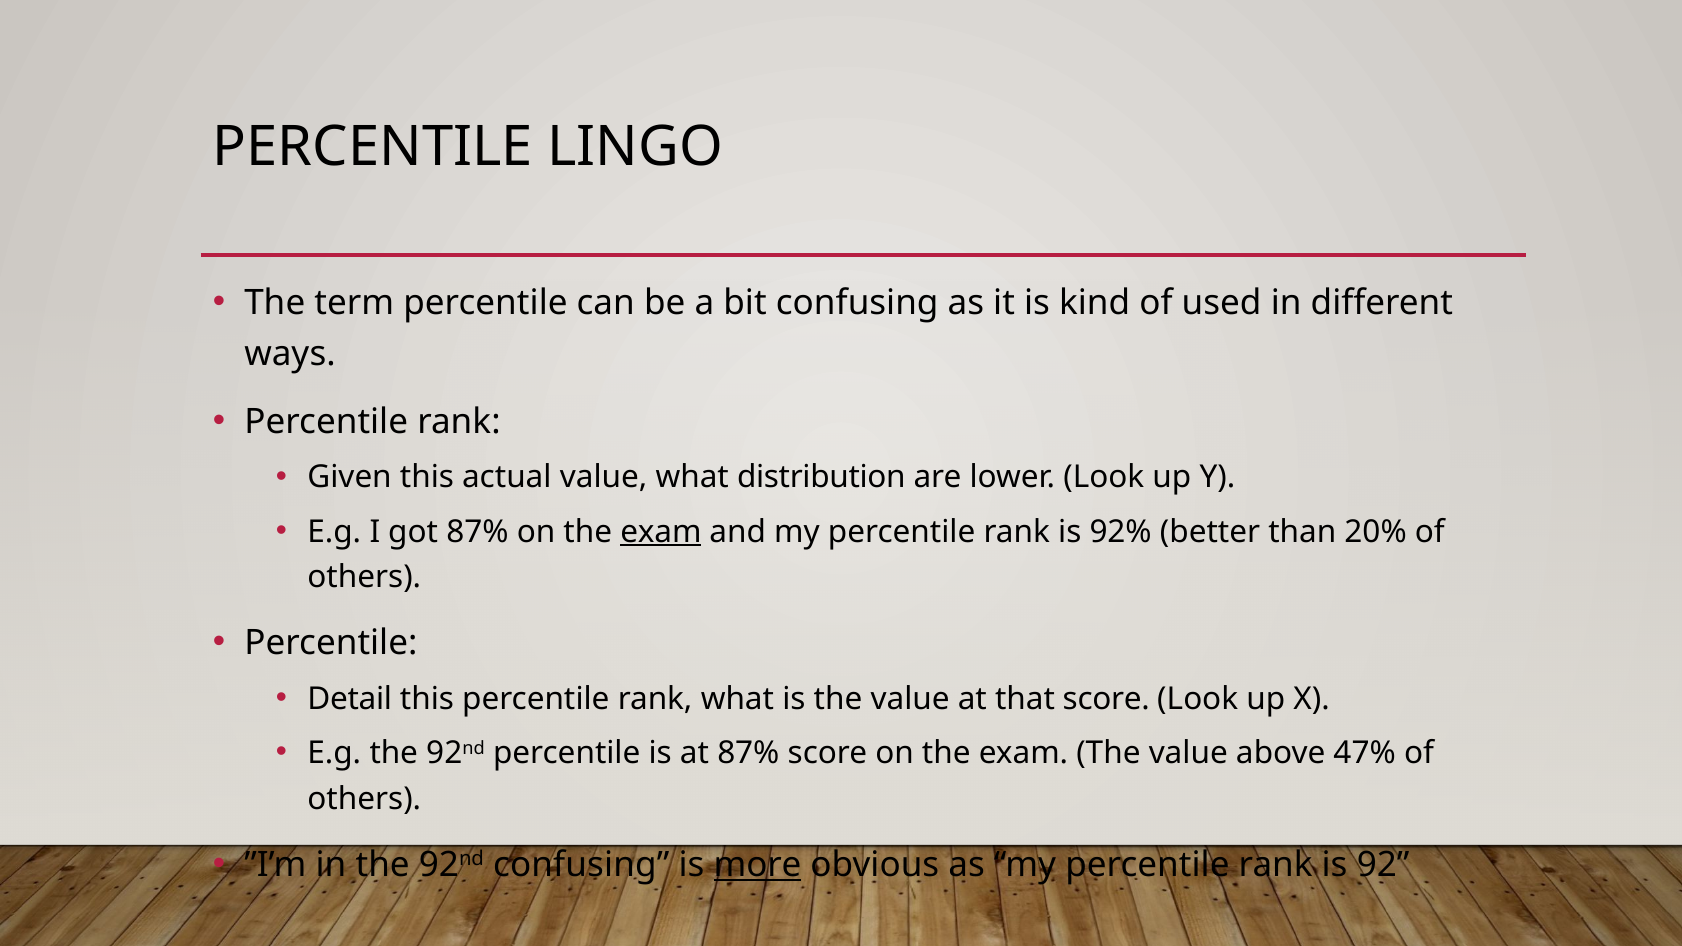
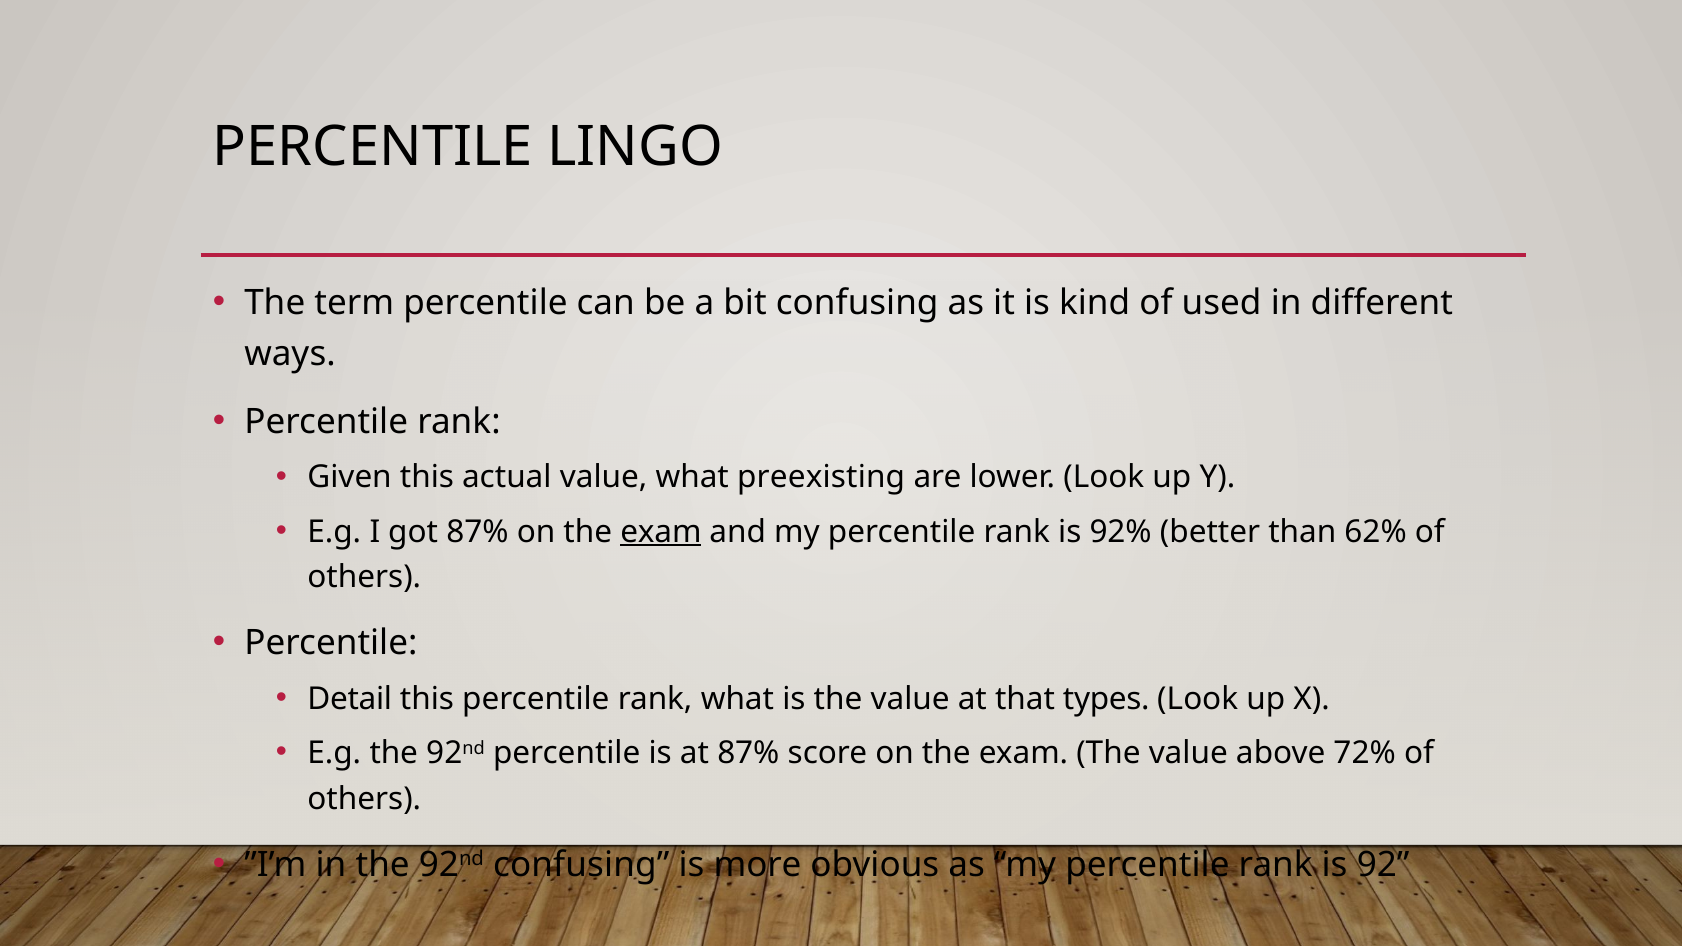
distribution: distribution -> preexisting (821, 478)
20%: 20% -> 62% (1376, 532)
that score: score -> types (1106, 699)
47%: 47% -> 72% (1365, 753)
more underline: present -> none (758, 865)
